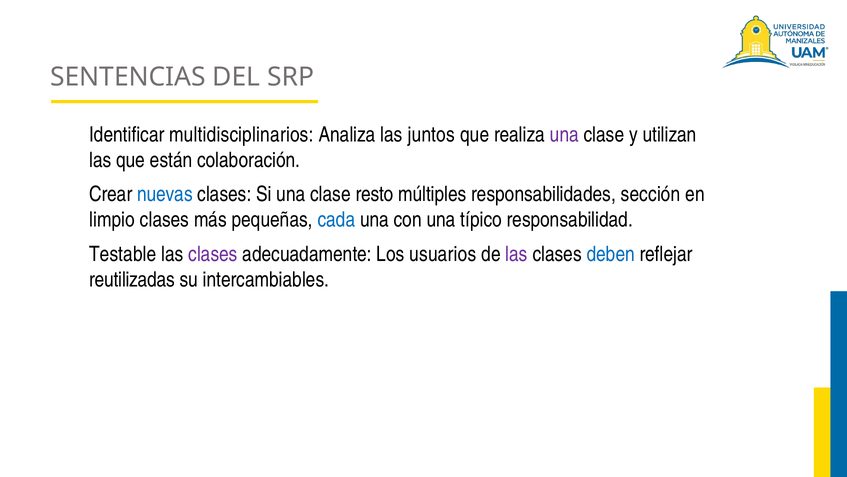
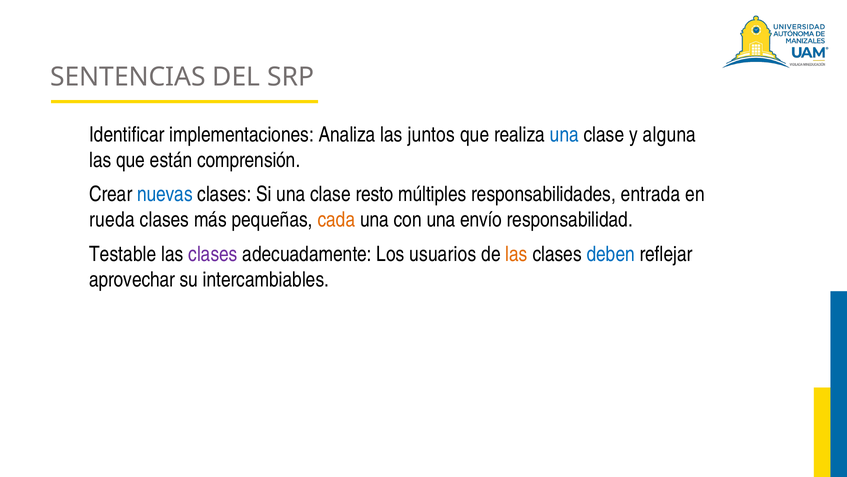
multidisciplinarios: multidisciplinarios -> implementaciones (242, 135)
una colour: purple -> blue (564, 135)
utilizan: utilizan -> alguna (669, 135)
colaboración: colaboración -> comprensión (249, 160)
sección: sección -> entrada (651, 194)
limpio: limpio -> rueda (112, 220)
cada colour: blue -> orange (336, 220)
típico: típico -> envío (481, 220)
las colour: purple -> orange (517, 254)
reutilizadas: reutilizadas -> aprovechar (132, 279)
